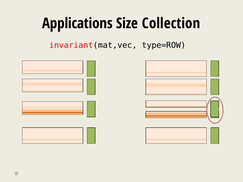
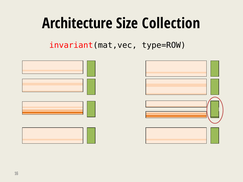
Applications: Applications -> Architecture (77, 24)
